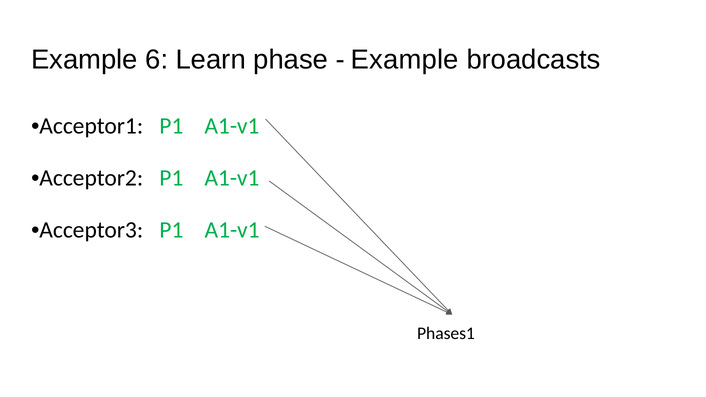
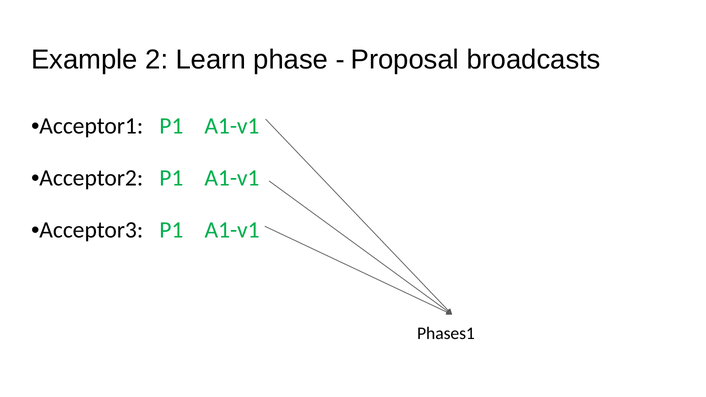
6: 6 -> 2 (157, 60)
Example: Example -> Proposal (405, 60)
